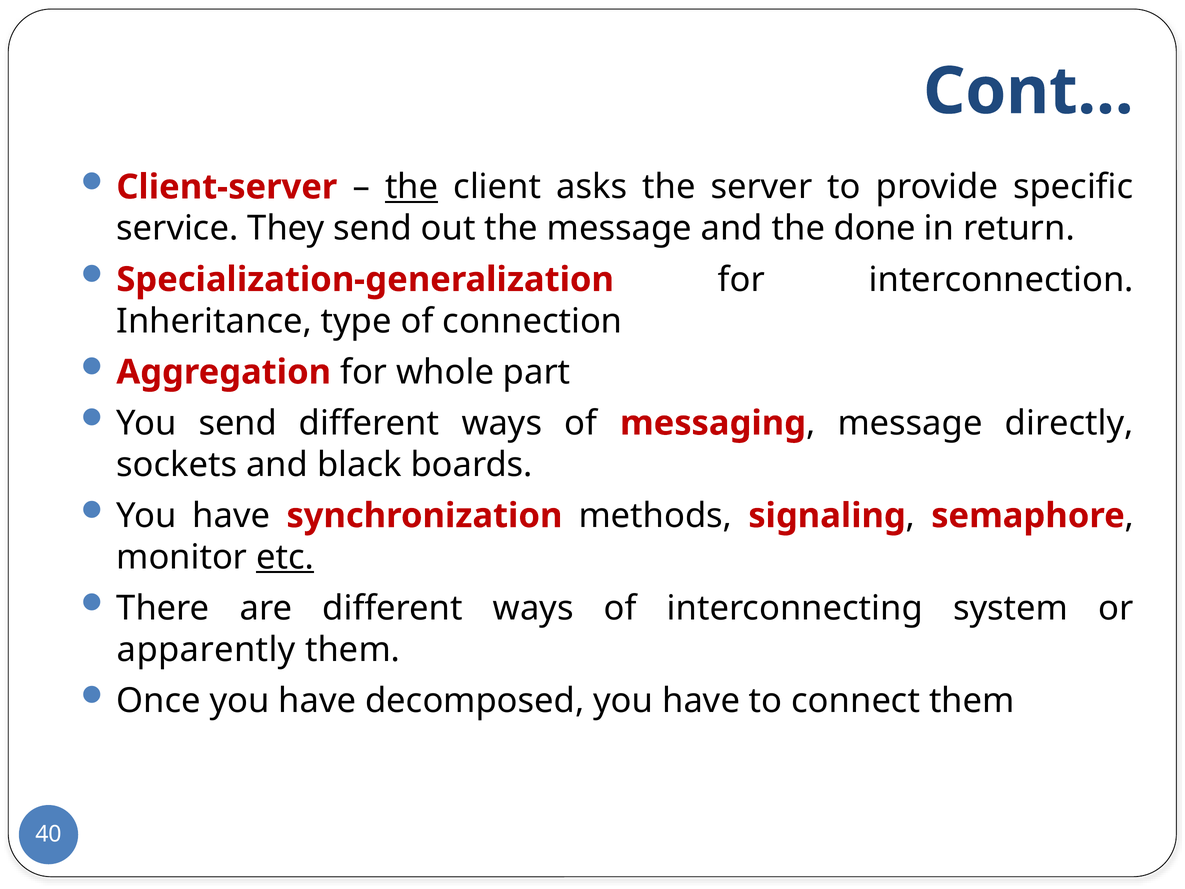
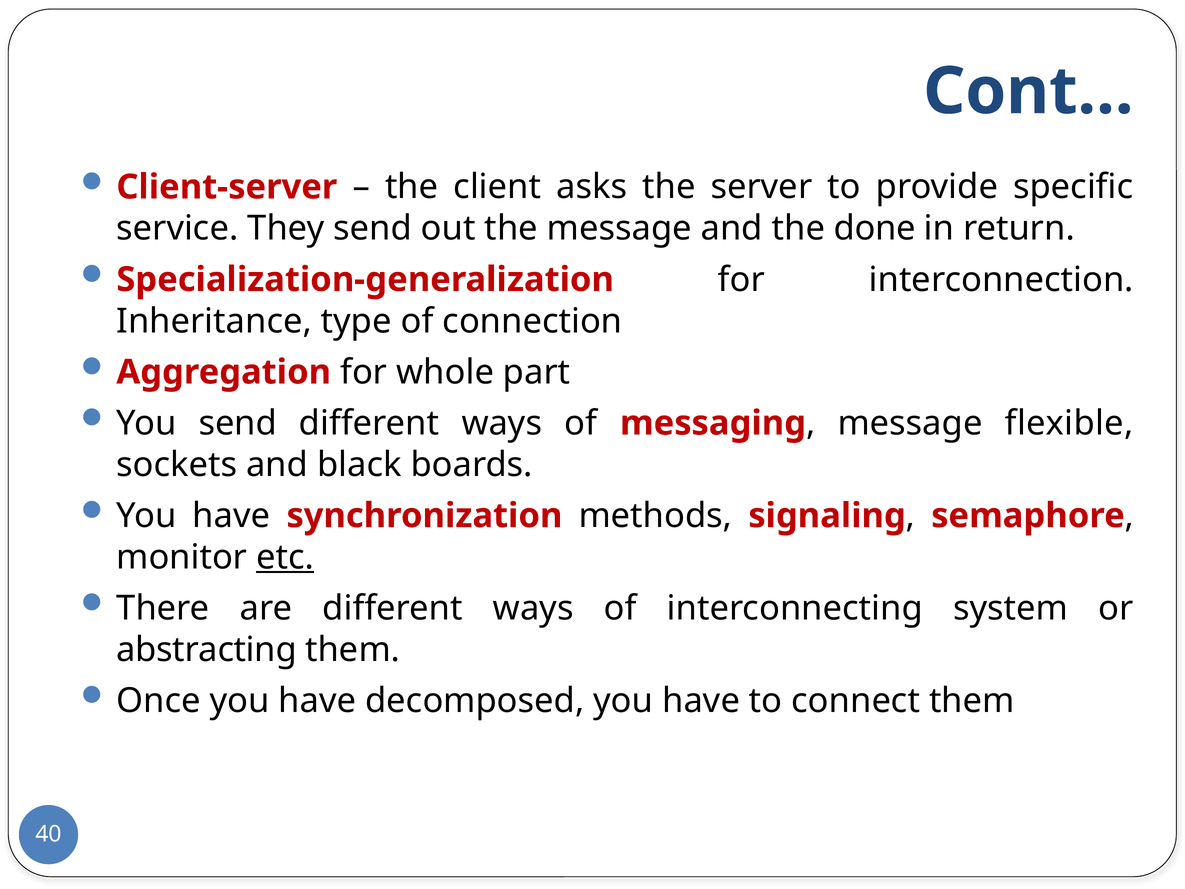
the underline: present -> none (412, 187)
directly: directly -> flexible (1069, 423)
apparently: apparently -> abstracting (207, 650)
